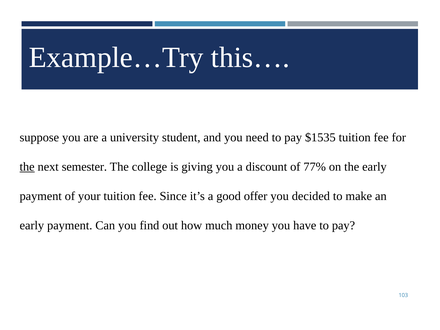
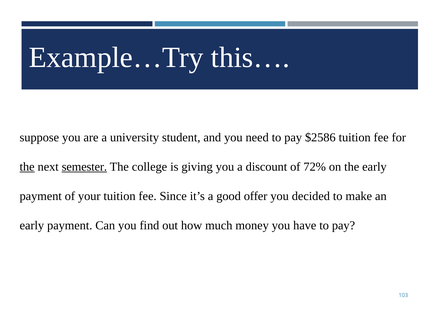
$1535: $1535 -> $2586 (320, 137)
semester underline: none -> present (84, 167)
77%: 77% -> 72% (315, 167)
